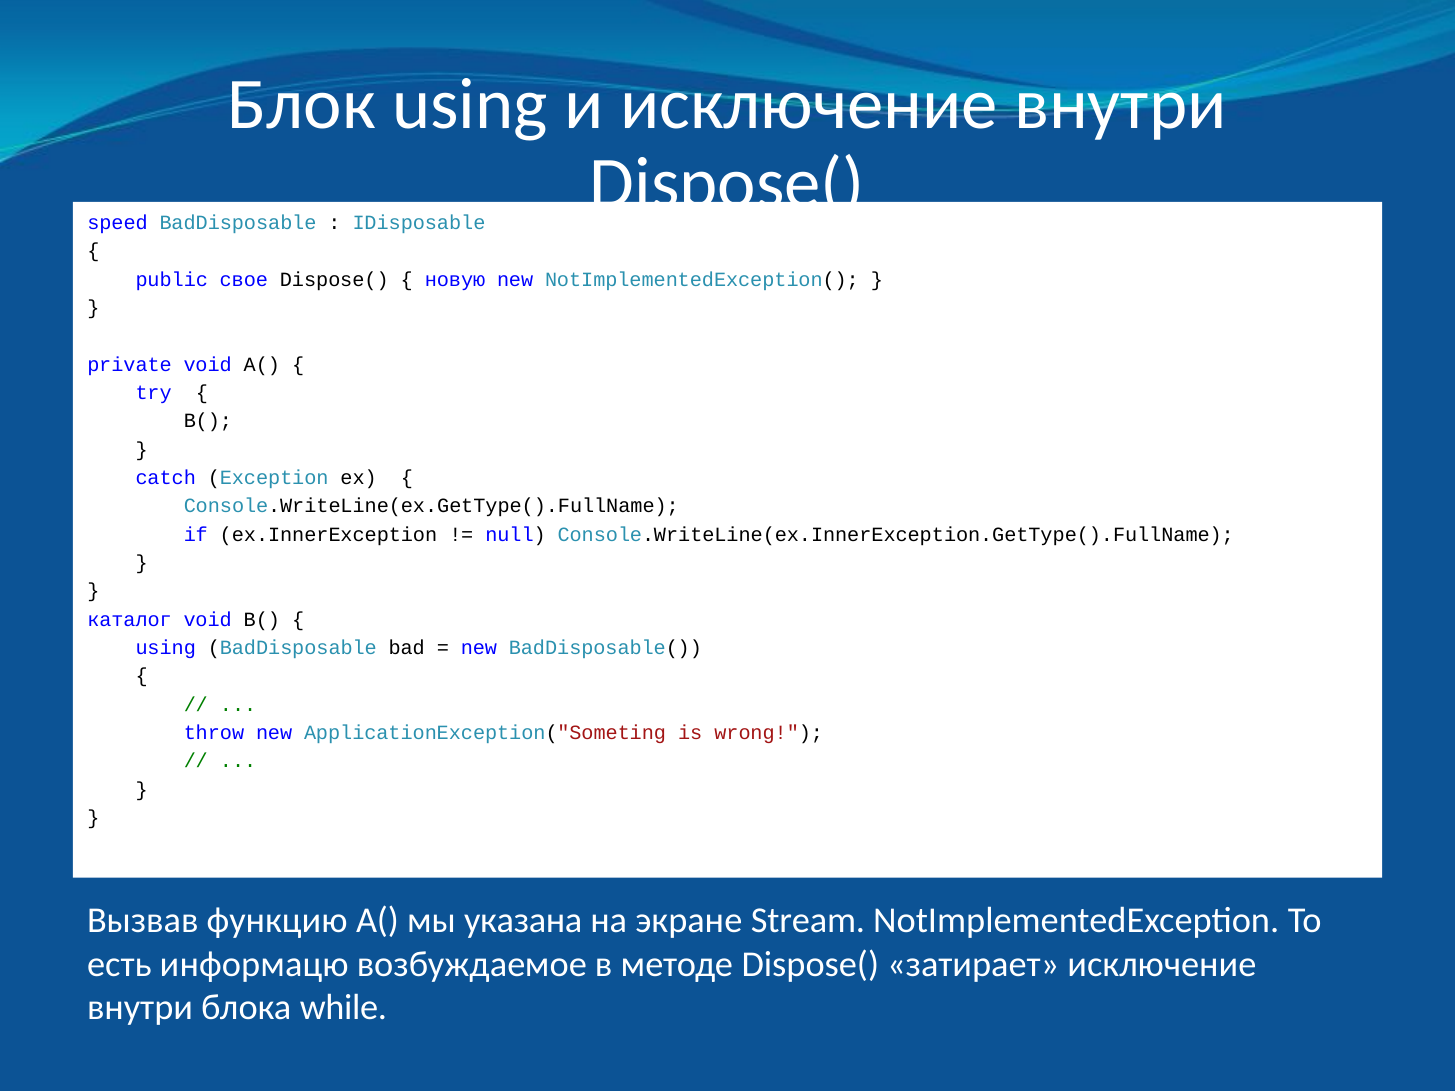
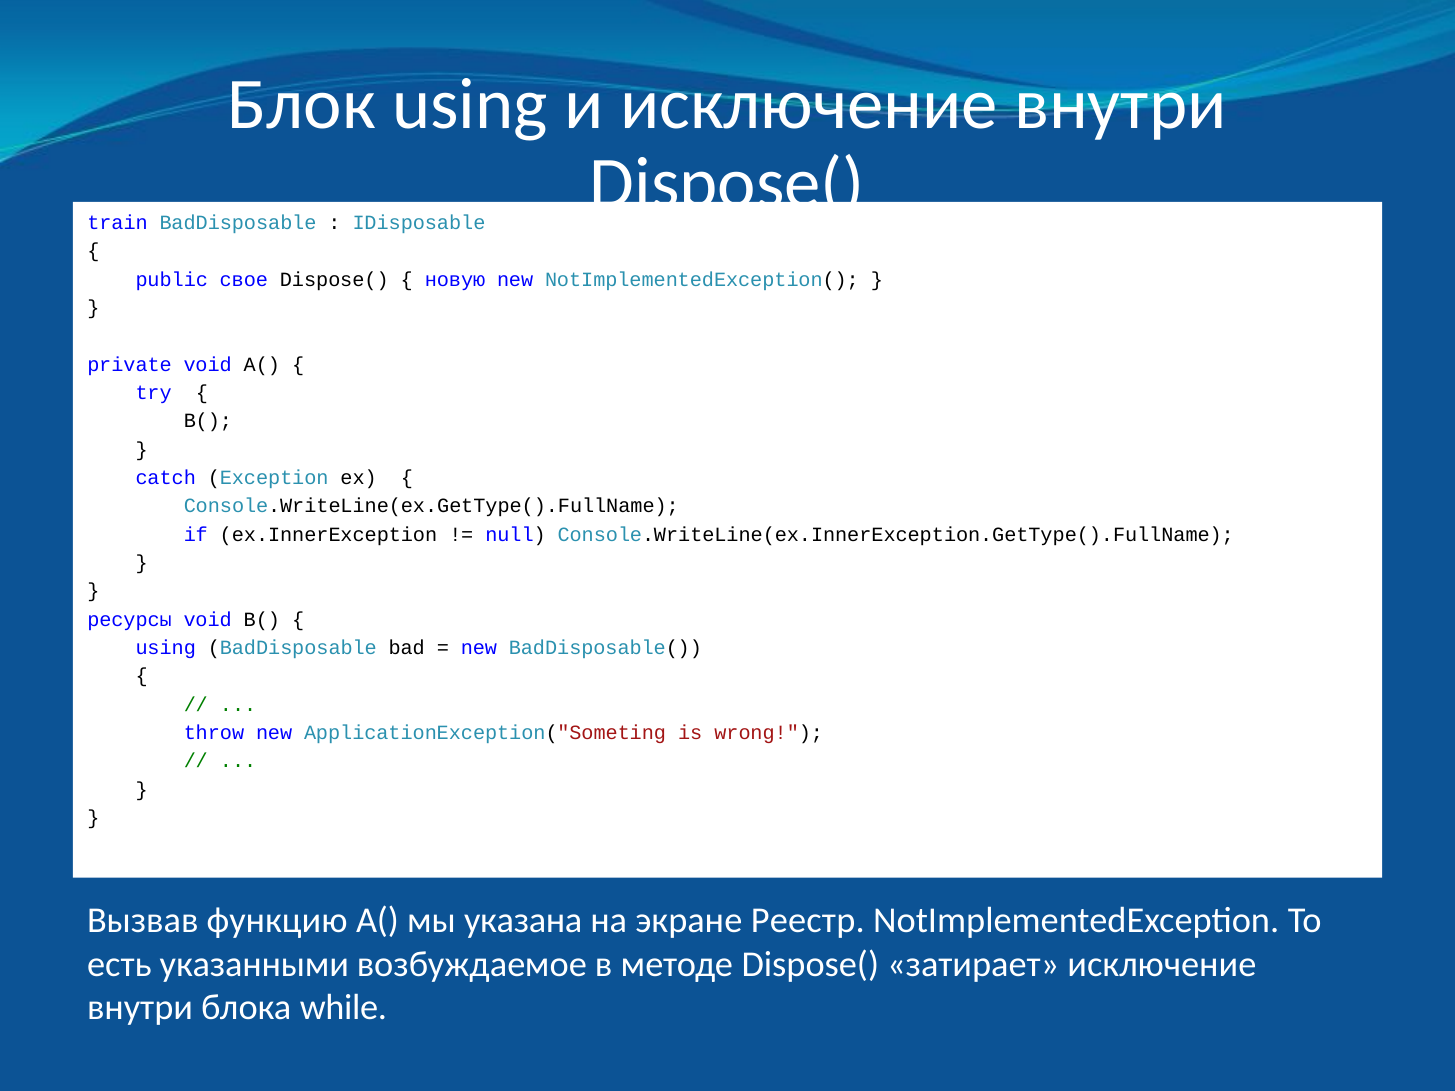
speed: speed -> train (118, 223)
каталог: каталог -> ресурсы (130, 620)
Stream: Stream -> Реестр (808, 921)
информацю: информацю -> указанными (254, 965)
